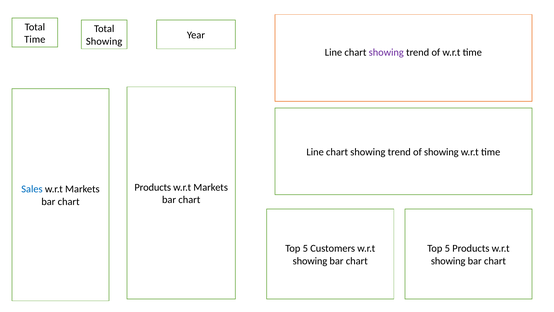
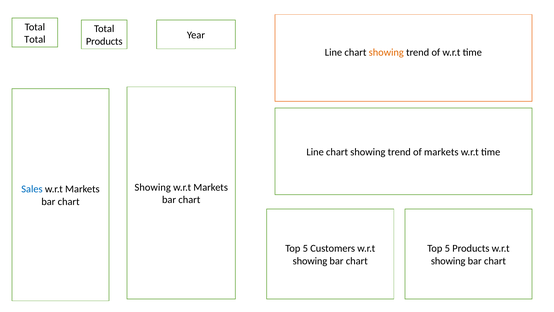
Time: Time -> Total (35, 39)
Showing: Showing -> Products (104, 41)
showing colour: purple -> orange (386, 52)
of showing: showing -> markets (441, 152)
Products: Products -> Showing (153, 187)
